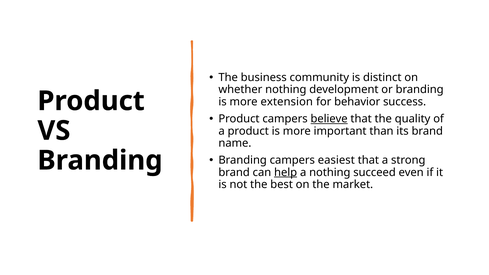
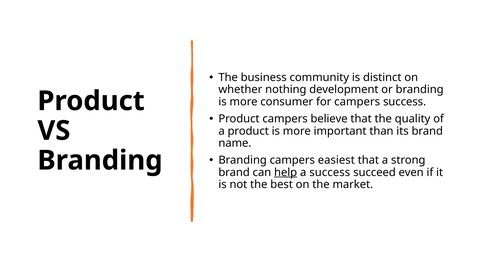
extension: extension -> consumer (287, 102)
for behavior: behavior -> campers (357, 102)
believe underline: present -> none (329, 119)
a nothing: nothing -> success (330, 172)
